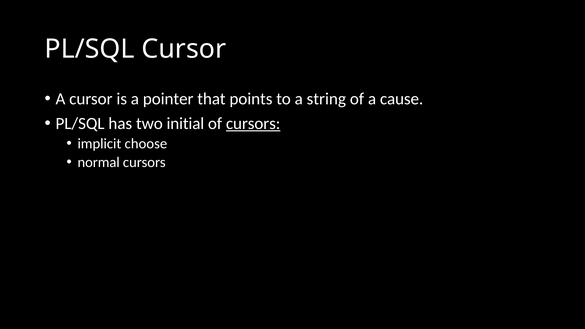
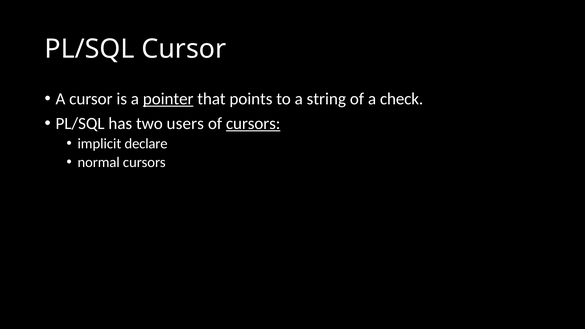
pointer underline: none -> present (168, 99)
cause: cause -> check (402, 99)
initial: initial -> users (185, 123)
choose: choose -> declare (146, 144)
